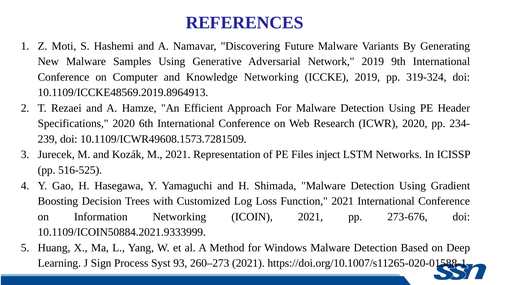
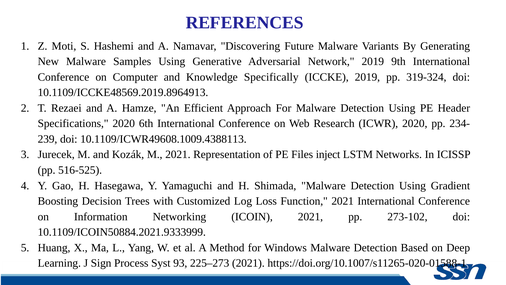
Knowledge Networking: Networking -> Specifically (271, 77)
10.1109/ICWR49608.1573.7281509: 10.1109/ICWR49608.1573.7281509 -> 10.1109/ICWR49608.1009.4388113 (163, 139)
273-676: 273-676 -> 273-102 (407, 216)
260–273: 260–273 -> 225–273 (210, 263)
